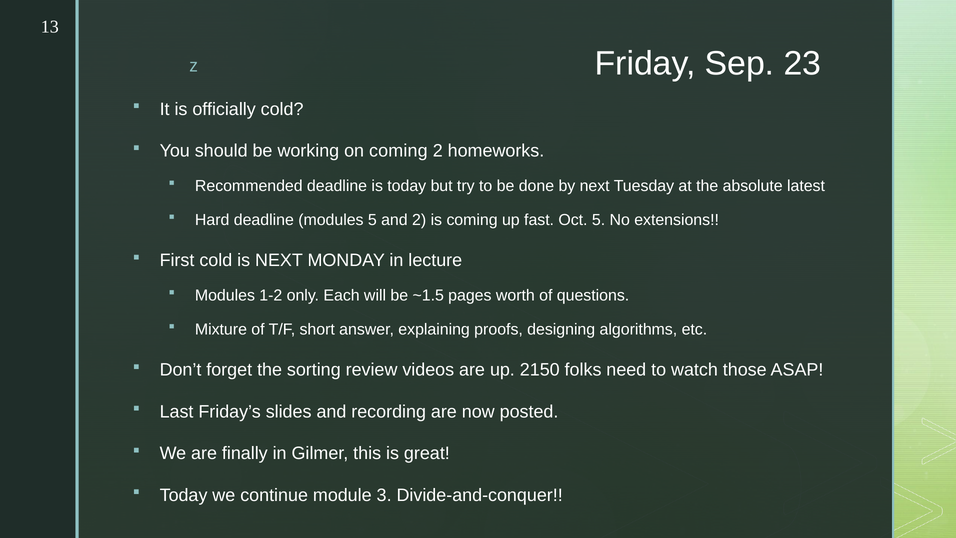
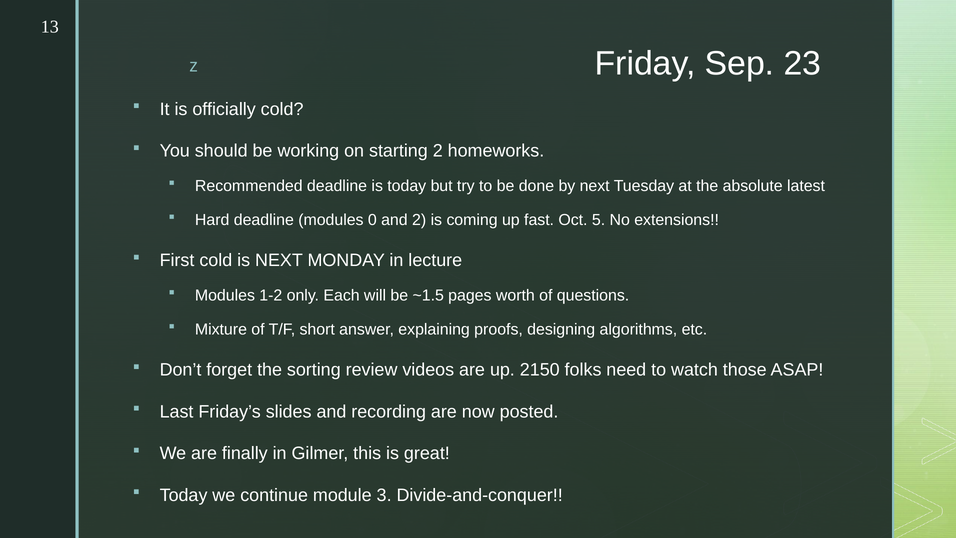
on coming: coming -> starting (398, 151)
modules 5: 5 -> 0 (372, 220)
